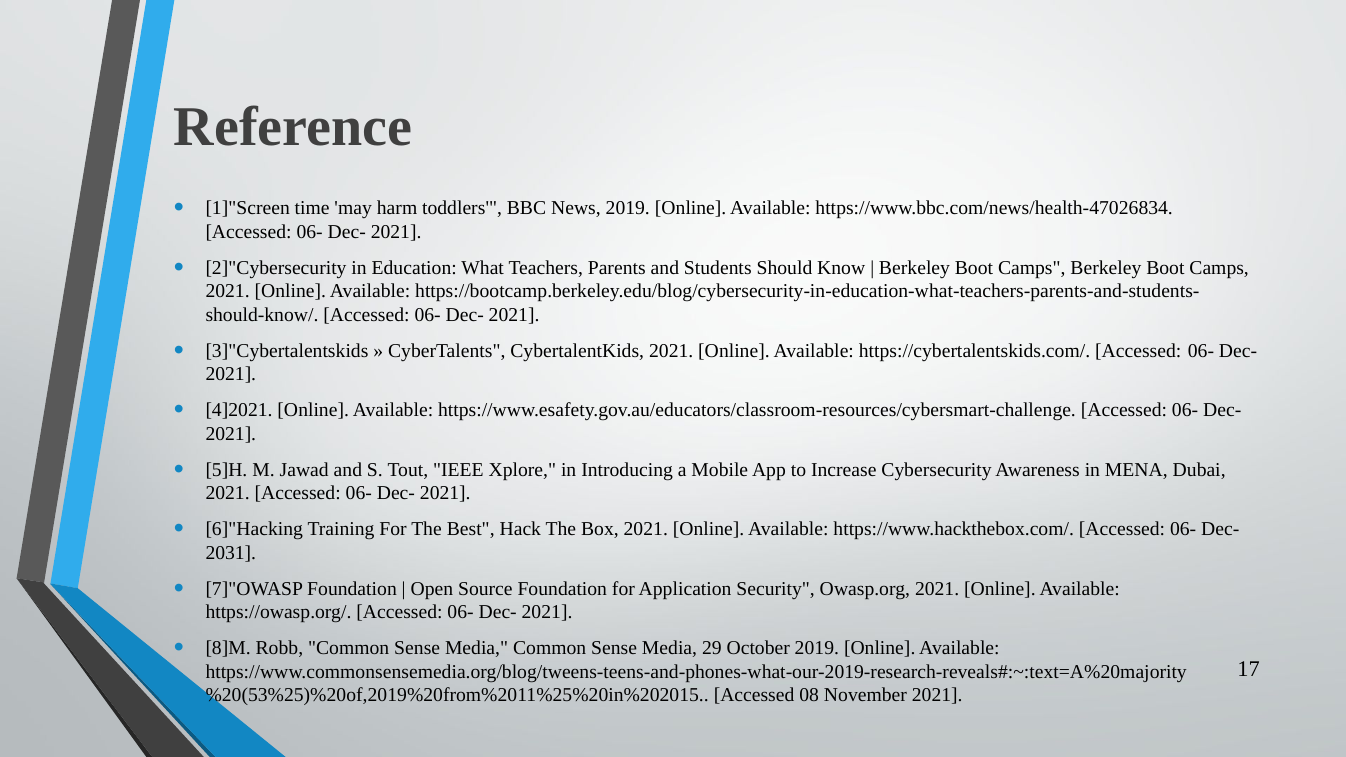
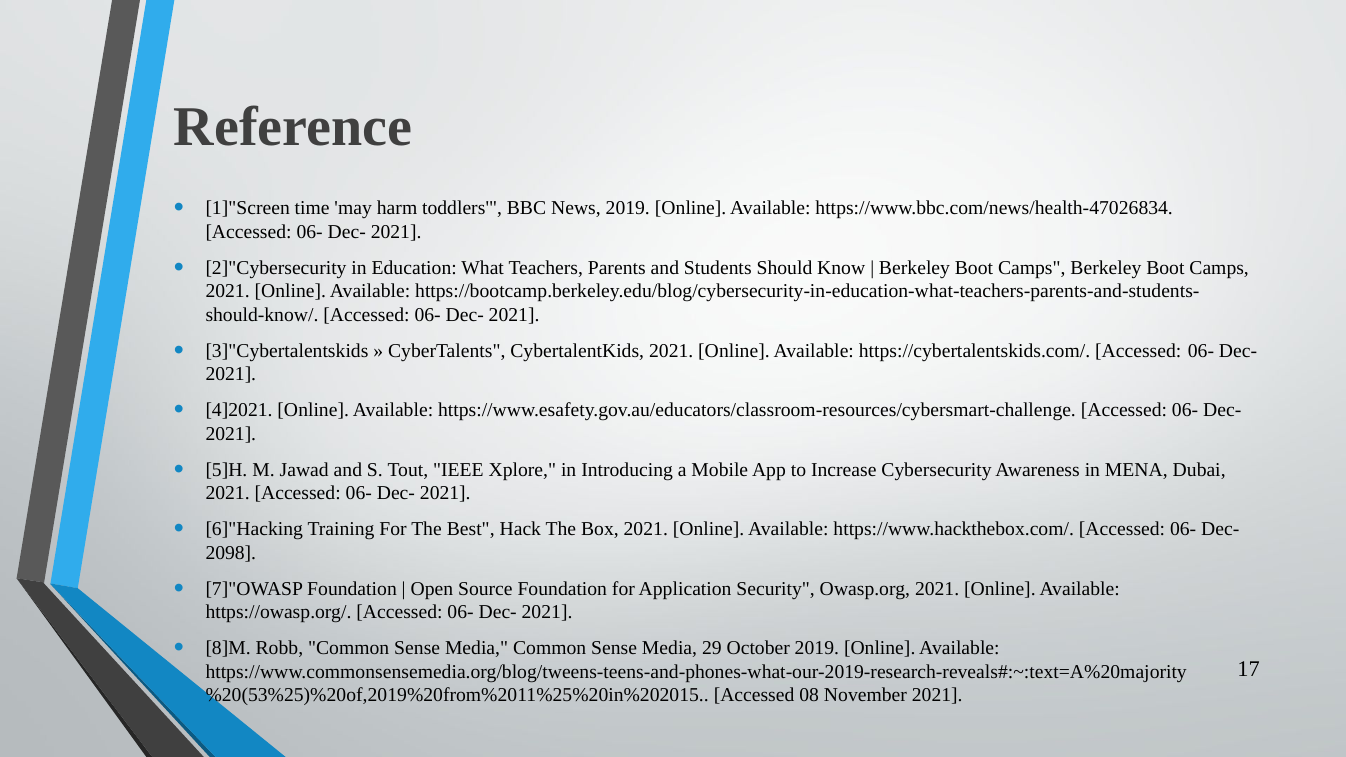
2031: 2031 -> 2098 (231, 553)
